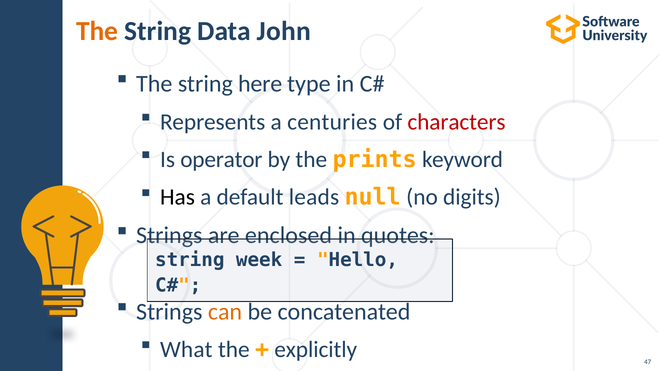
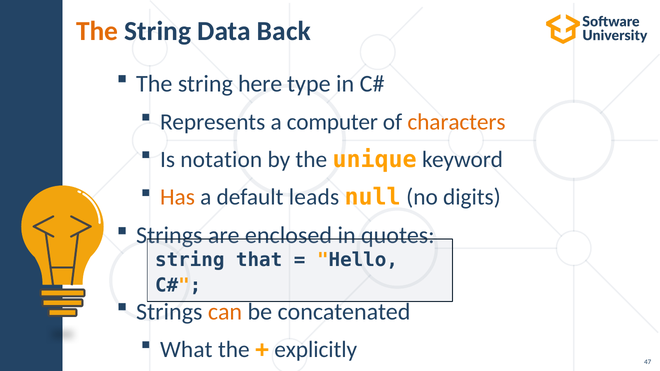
John: John -> Back (284, 31)
centuries: centuries -> computer (332, 122)
characters colour: red -> orange (457, 122)
operator: operator -> notation (221, 160)
prints: prints -> unique (375, 160)
Has colour: black -> orange (177, 197)
week: week -> that (259, 260)
